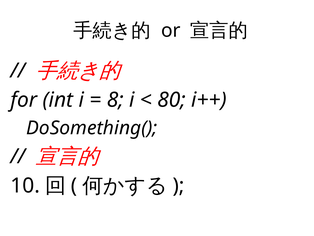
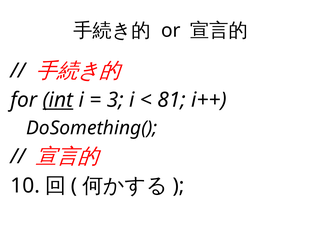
int underline: none -> present (58, 100)
8: 8 -> 3 (115, 100)
80: 80 -> 81 (172, 100)
